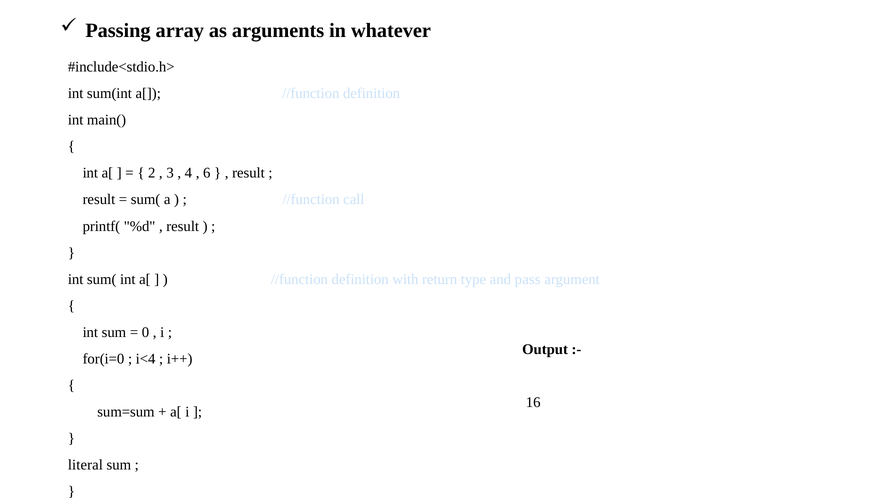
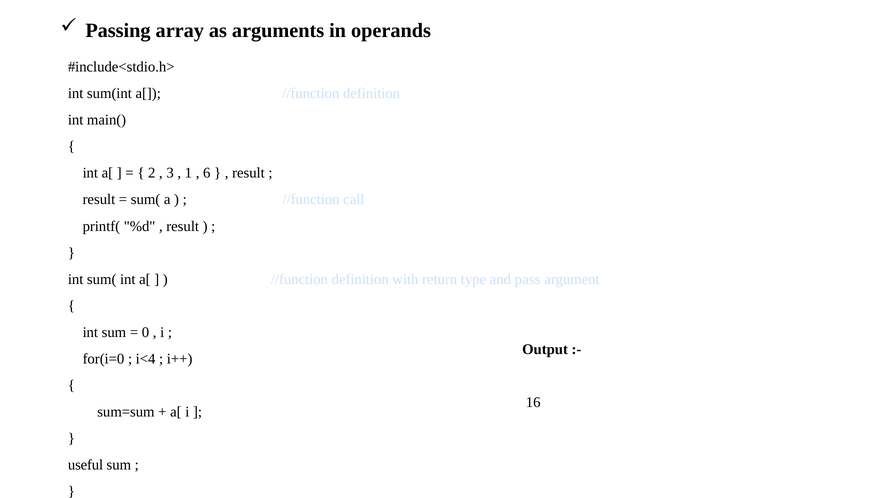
whatever: whatever -> operands (391, 31)
4: 4 -> 1 (188, 173)
literal: literal -> useful (86, 465)
